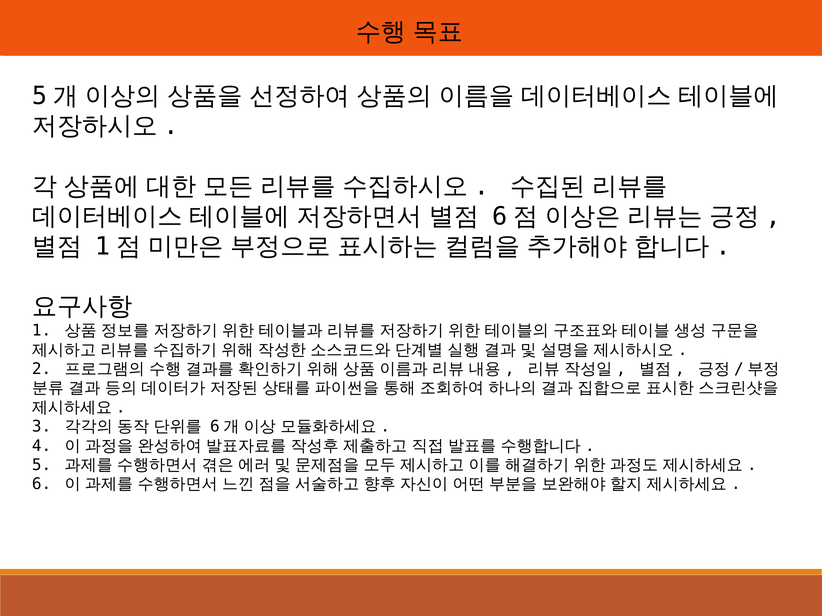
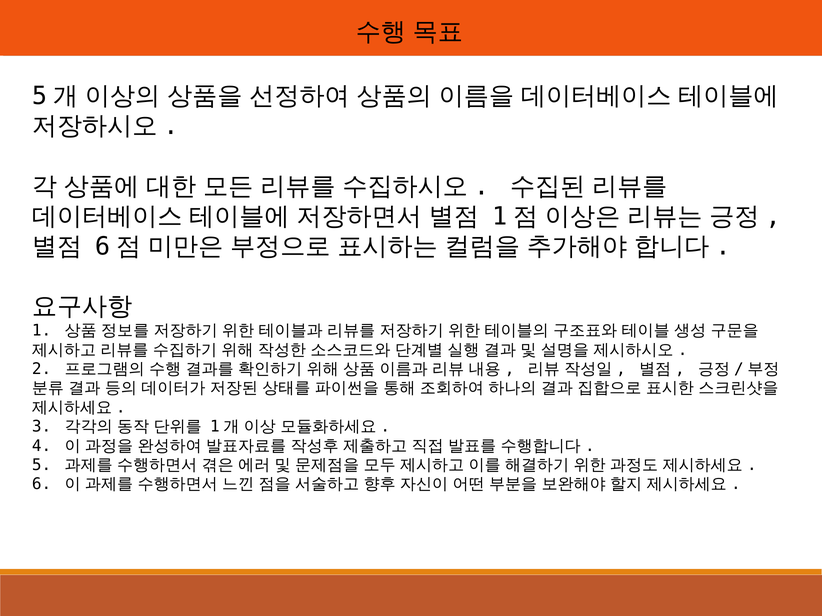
6: 6 -> 1 (500, 217)
1: 1 -> 6 (103, 247)
6: 6 -> 1 (215, 427)
